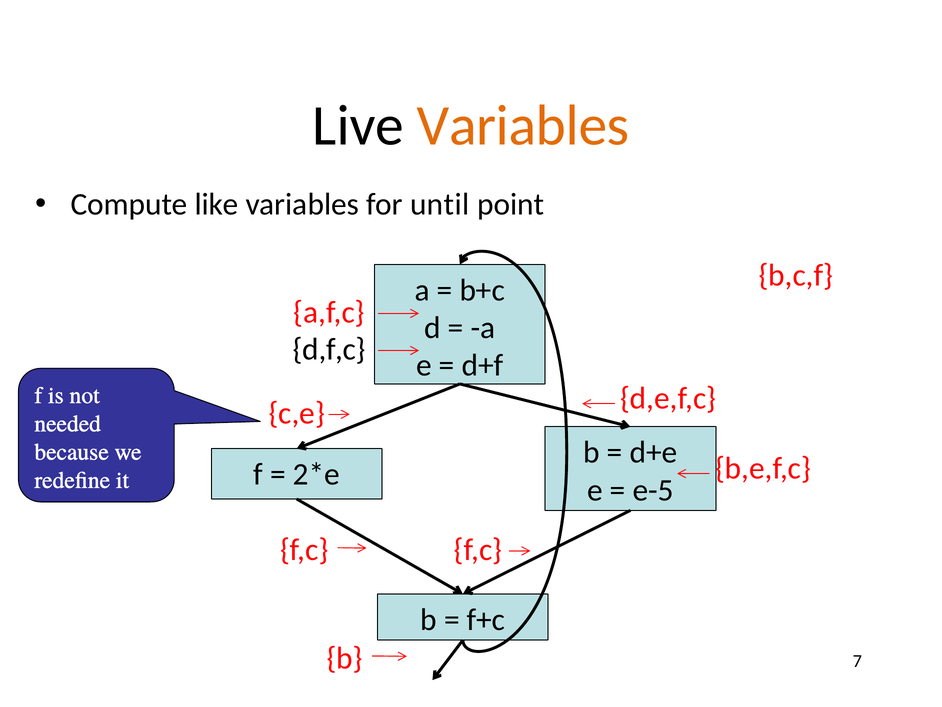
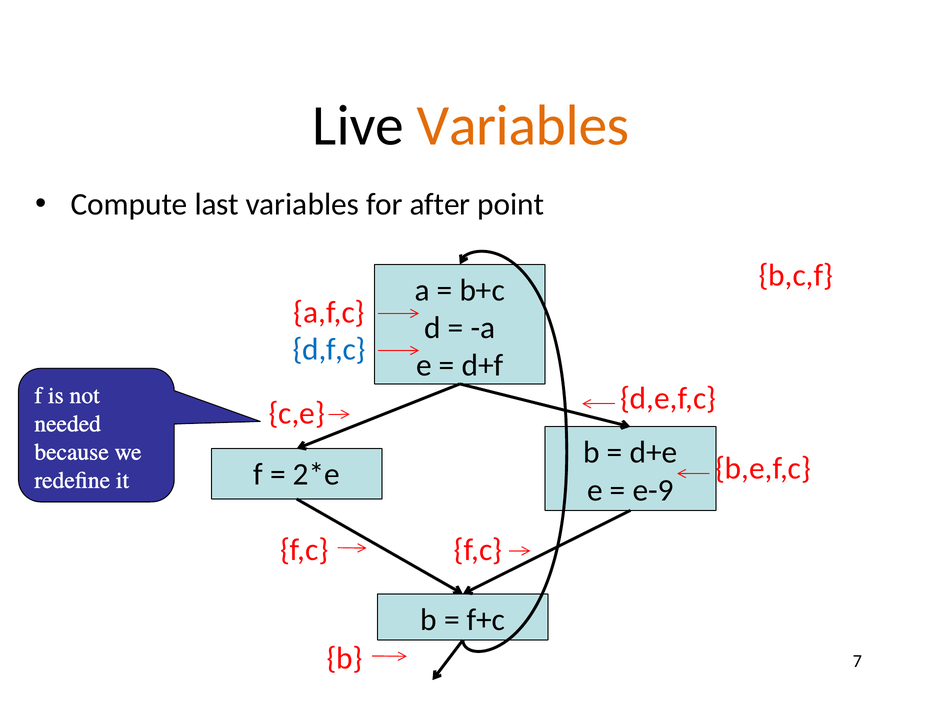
like: like -> last (217, 204)
until: until -> after (440, 204)
d,f,c colour: black -> blue (329, 349)
e-5: e-5 -> e-9 (653, 490)
